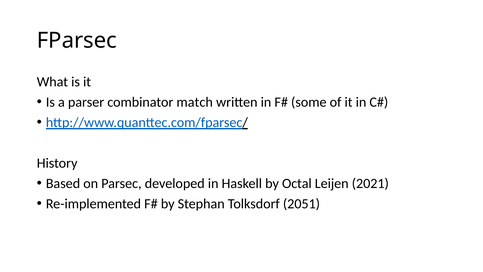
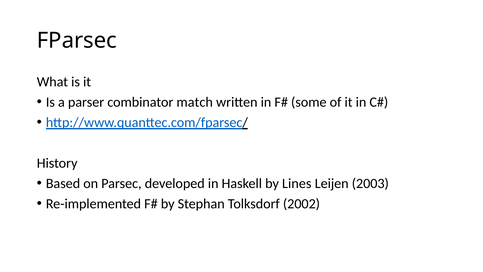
Octal: Octal -> Lines (297, 183)
2021: 2021 -> 2003 (370, 183)
2051: 2051 -> 2002 (301, 203)
